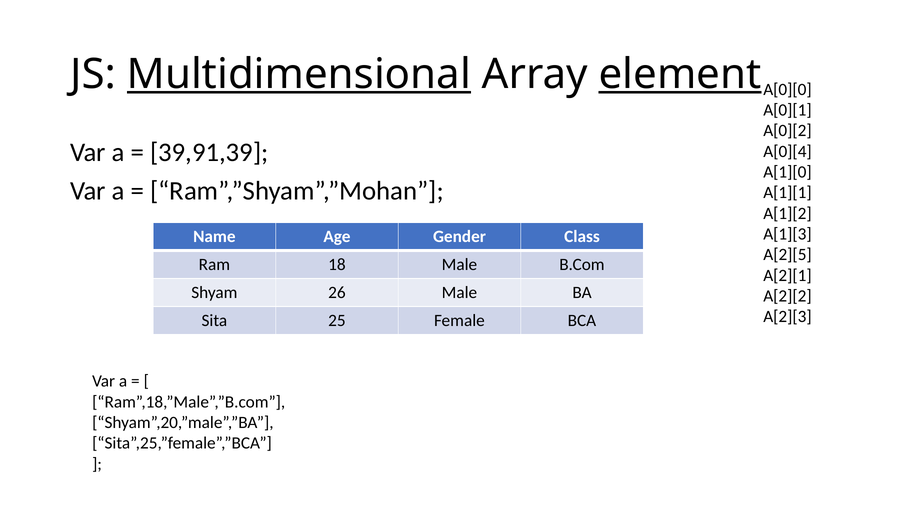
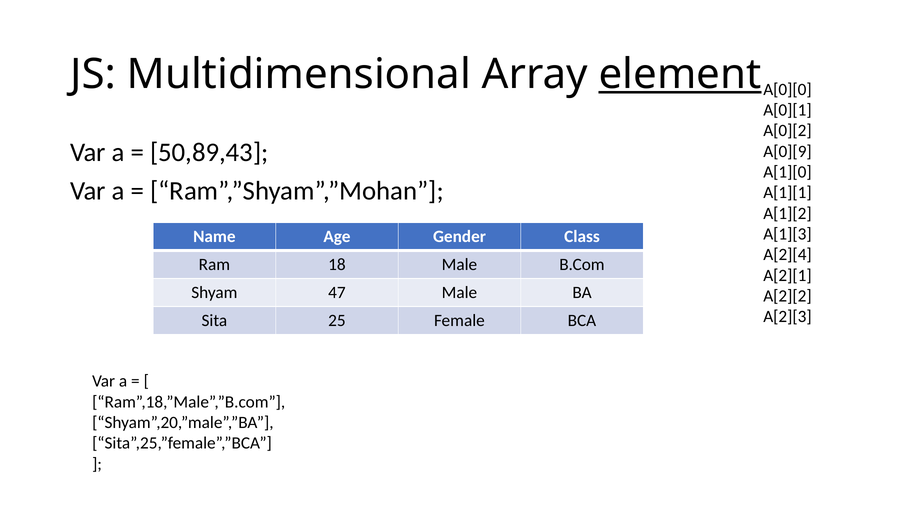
Multidimensional underline: present -> none (299, 74)
39,91,39: 39,91,39 -> 50,89,43 (209, 152)
A[0][4: A[0][4 -> A[0][9 (788, 151)
A[2][5: A[2][5 -> A[2][4 (788, 255)
26: 26 -> 47 (337, 293)
